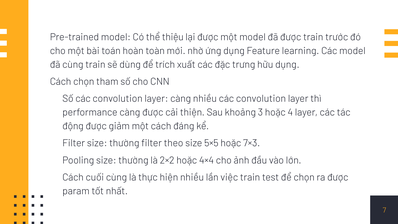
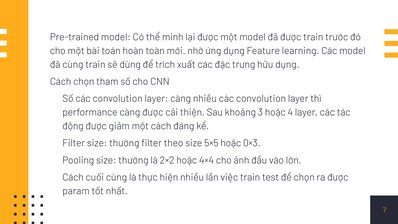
thiệu: thiệu -> minh (173, 37)
7×3: 7×3 -> 0×3 (252, 143)
